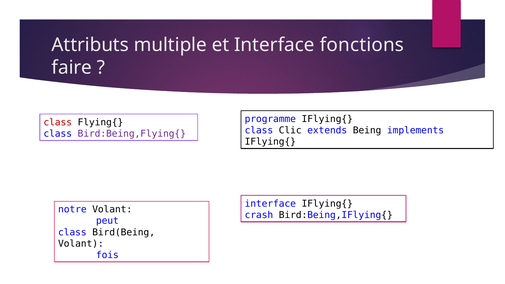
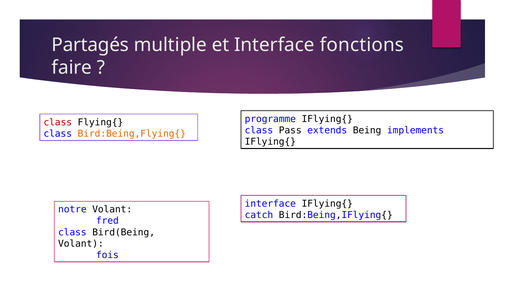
Attributs: Attributs -> Partagés (90, 45)
Clic: Clic -> Pass (290, 130)
Bird:Being,Flying{ colour: purple -> orange (132, 134)
crash: crash -> catch (259, 215)
peut: peut -> fred (107, 221)
